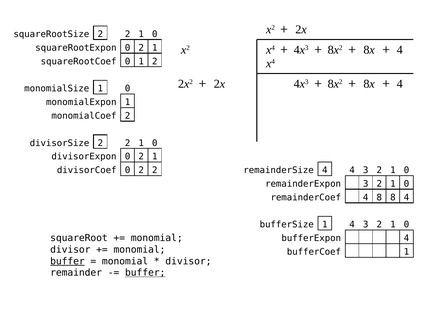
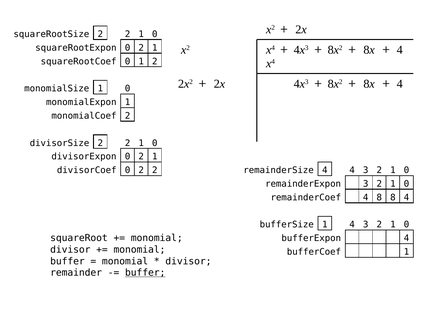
buffer underline: present -> none (67, 261)
